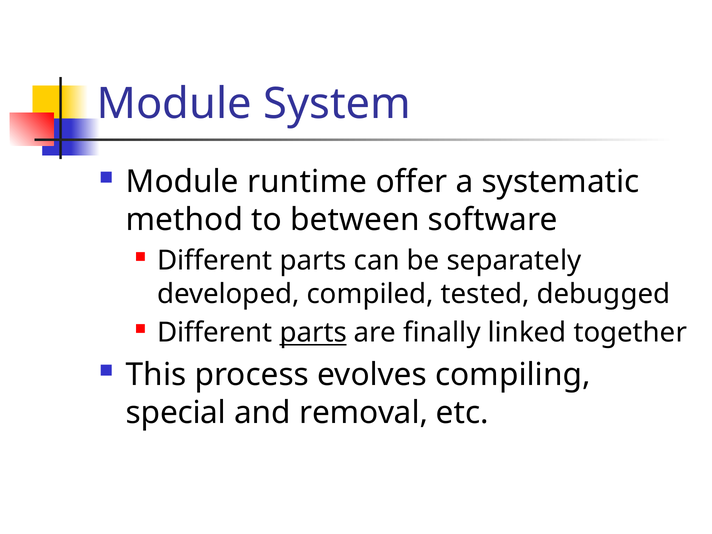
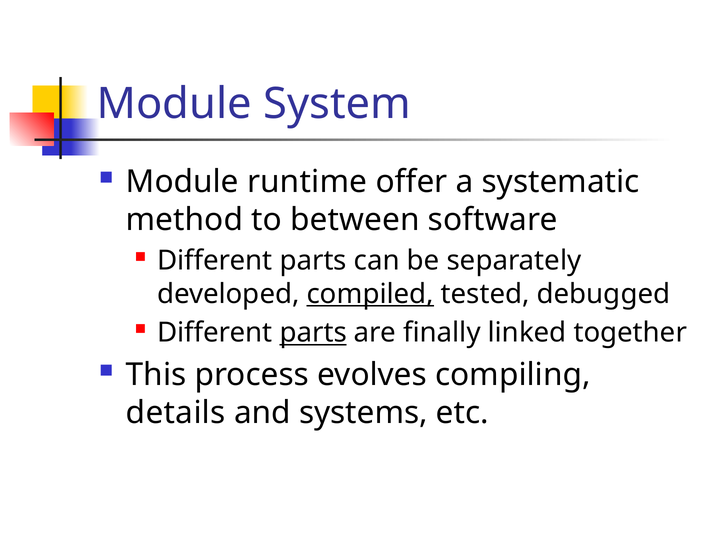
compiled underline: none -> present (370, 294)
special: special -> details (176, 413)
removal: removal -> systems (363, 413)
